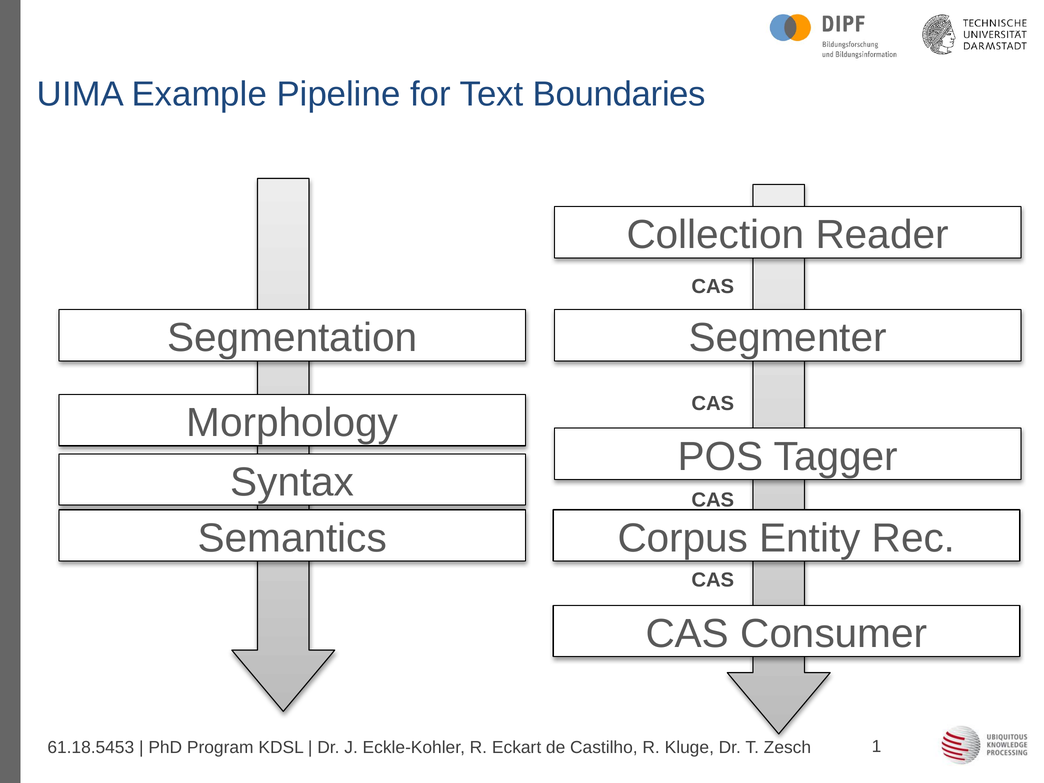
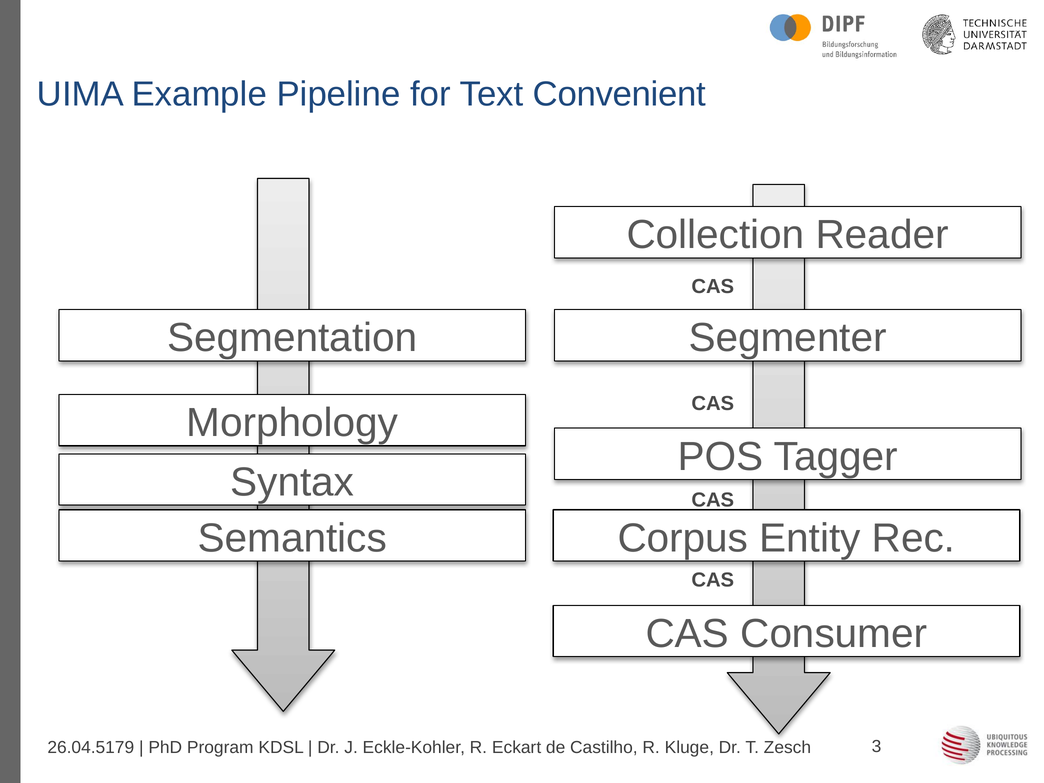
Boundaries: Boundaries -> Convenient (619, 94)
61.18.5453: 61.18.5453 -> 26.04.5179 (91, 748)
1: 1 -> 3 (877, 747)
